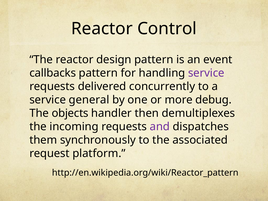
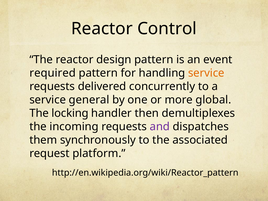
callbacks: callbacks -> required (53, 73)
service colour: purple -> orange (206, 73)
debug: debug -> global (213, 100)
objects: objects -> locking (70, 113)
